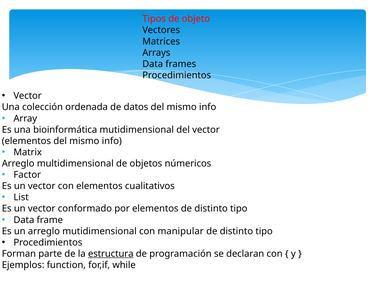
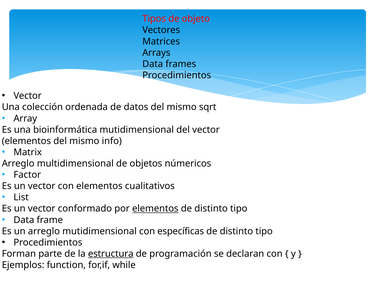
datos del mismo info: info -> sqrt (208, 107)
elementos underline: none -> present (155, 208)
manipular: manipular -> específicas (181, 231)
